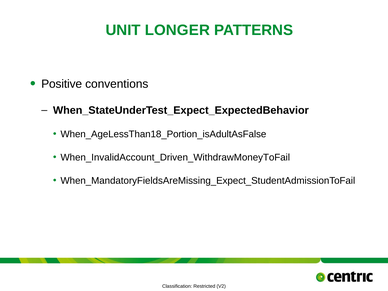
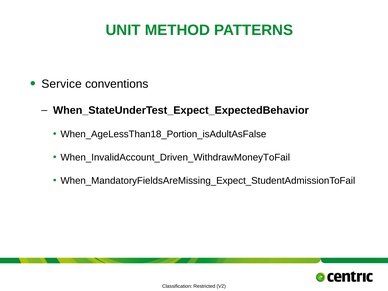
LONGER: LONGER -> METHOD (177, 30)
Positive: Positive -> Service (62, 84)
